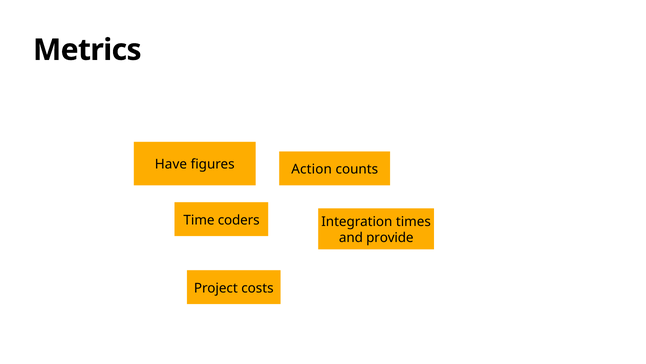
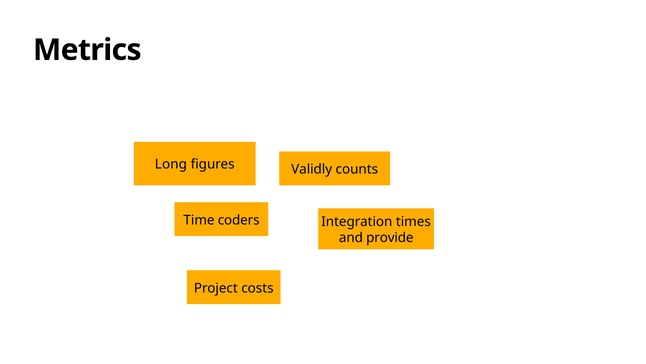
Have: Have -> Long (171, 164)
Action: Action -> Validly (312, 169)
